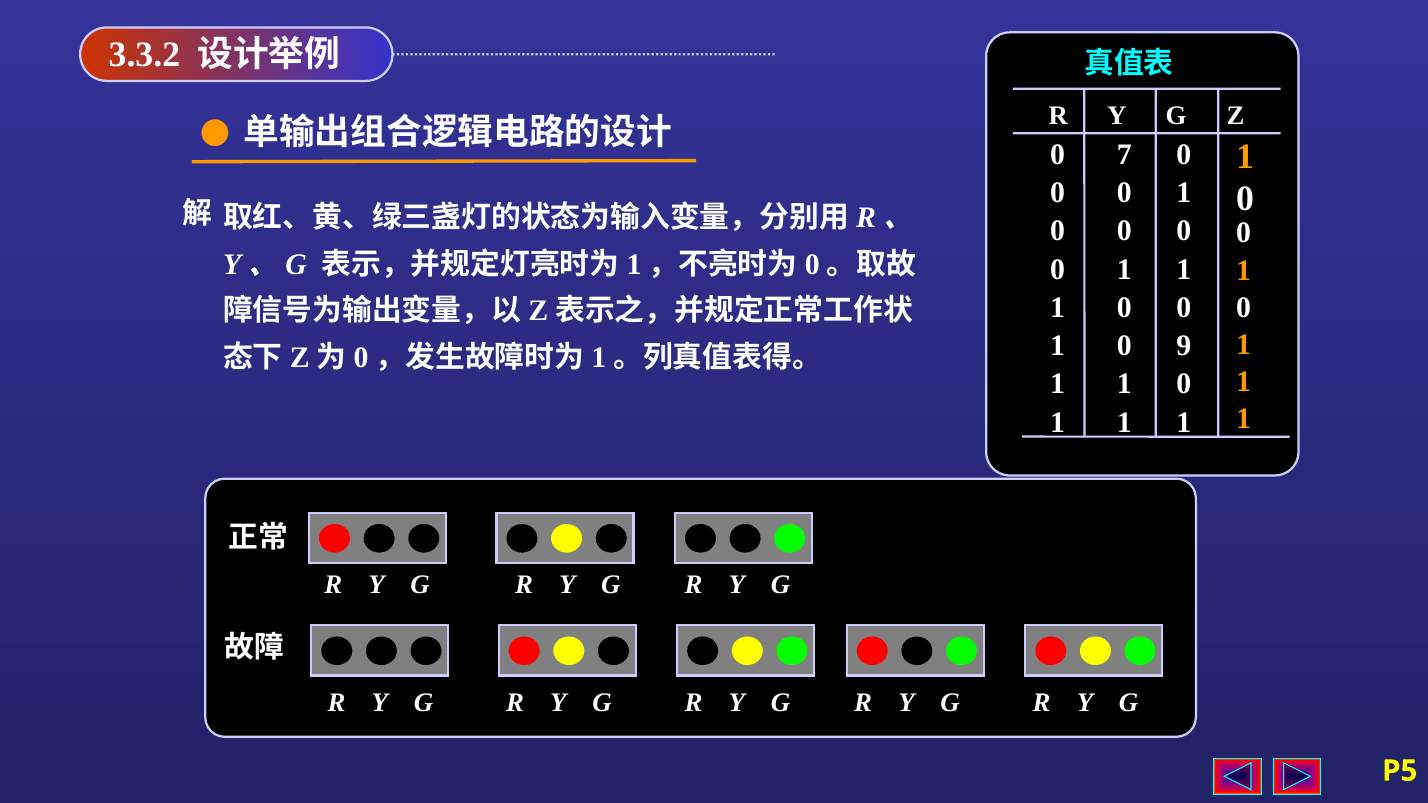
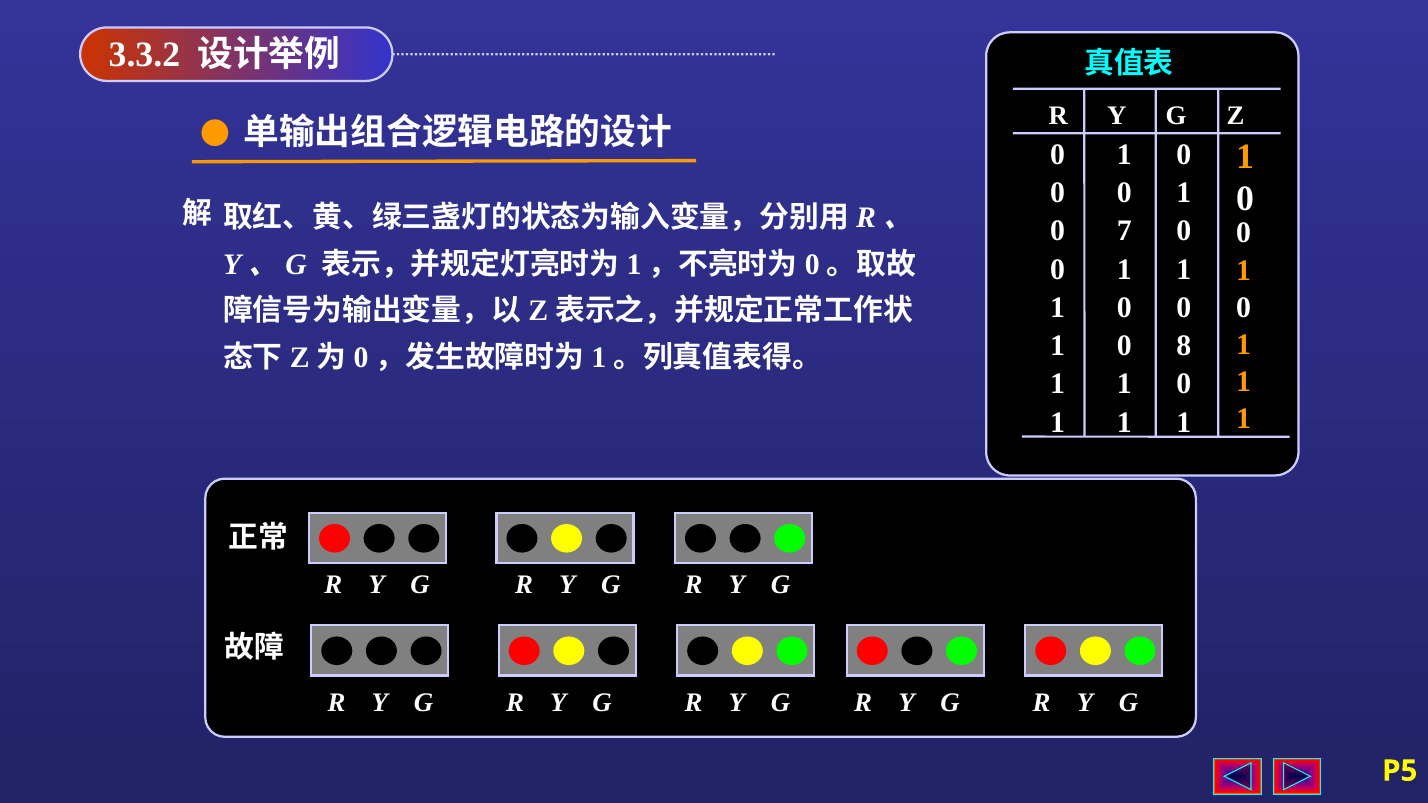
7: 7 -> 1 (1124, 155)
0: 0 -> 7 (1124, 231)
9: 9 -> 8 (1184, 346)
